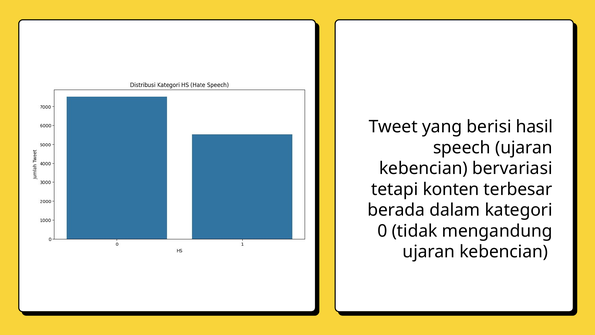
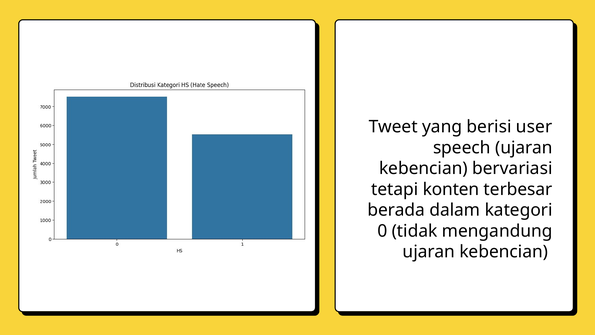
hasil: hasil -> user (534, 127)
